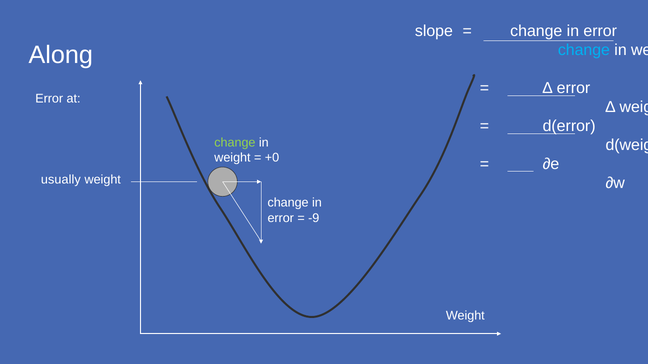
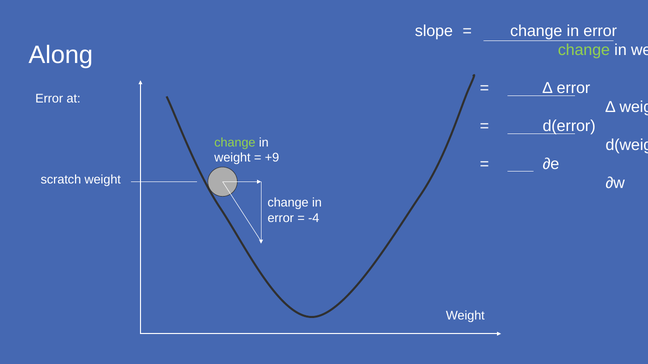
change colour: light blue -> light green (584, 50)
+0: +0 -> +9 (272, 158)
usually: usually -> scratch (61, 180)
-9: -9 -> -4 (314, 218)
